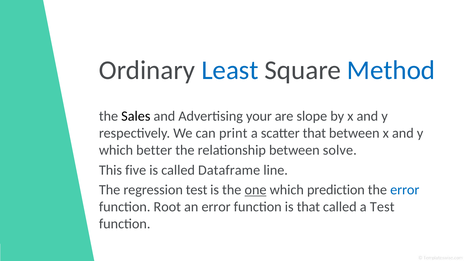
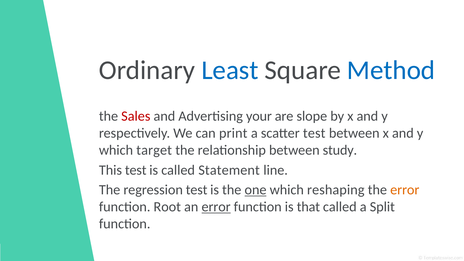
Sales colour: black -> red (136, 116)
scatter that: that -> test (314, 133)
better: better -> target (154, 150)
solve: solve -> study (340, 150)
This five: five -> test (136, 170)
Dataframe: Dataframe -> Statement (229, 170)
prediction: prediction -> reshaping (336, 190)
error colour: blue -> orange (405, 190)
error underline: none -> present (216, 207)
a Test: Test -> Split (382, 207)
